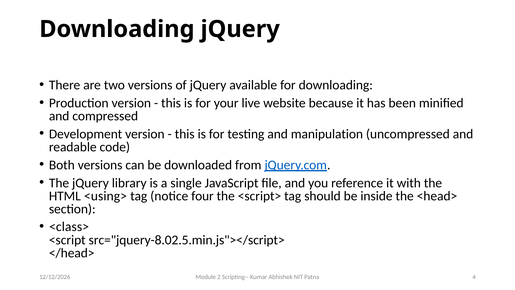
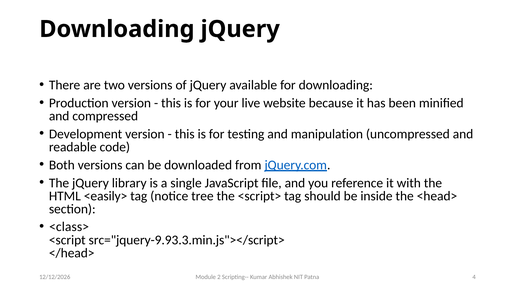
<using>: <using> -> <easily> (106, 196)
four: four -> tree (202, 196)
src="jquery-8.02.5.min.js"></script>: src="jquery-8.02.5.min.js"></script> -> src="jquery-9.93.3.min.js"></script> (187, 240)
